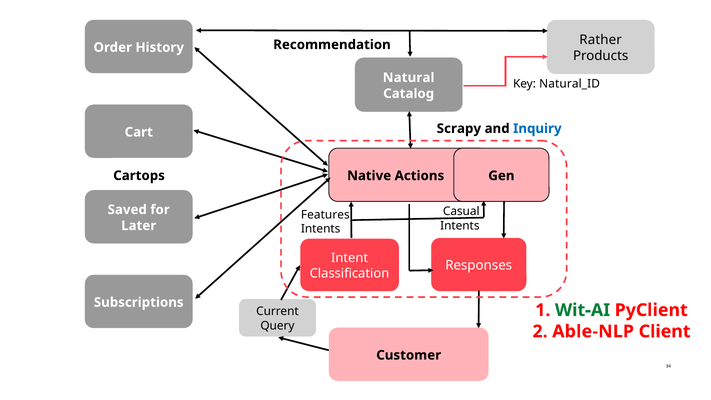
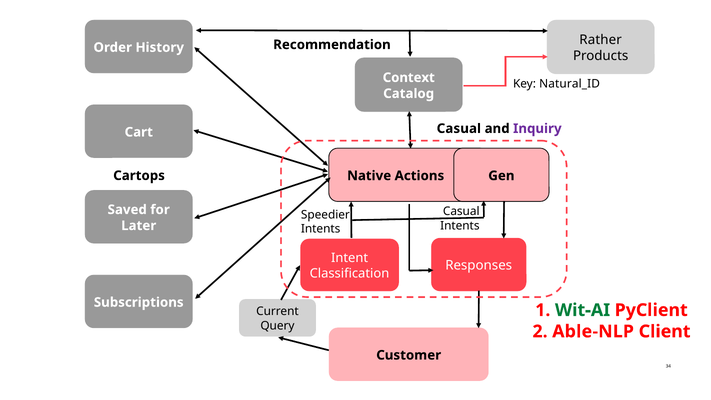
Natural: Natural -> Context (409, 78)
Scrapy: Scrapy -> Casual (459, 129)
Inquiry colour: blue -> purple (537, 129)
Features: Features -> Speedier (325, 215)
